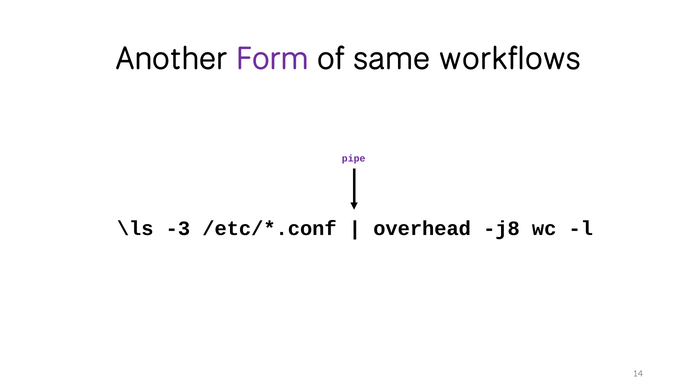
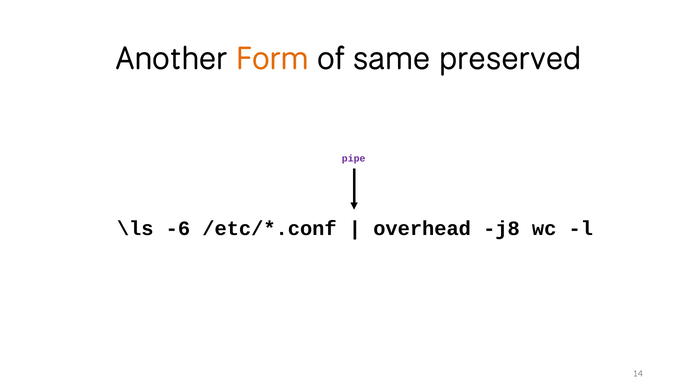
Form colour: purple -> orange (273, 59)
workflows: workflows -> preserved (510, 59)
-3: -3 -> -6 (178, 229)
